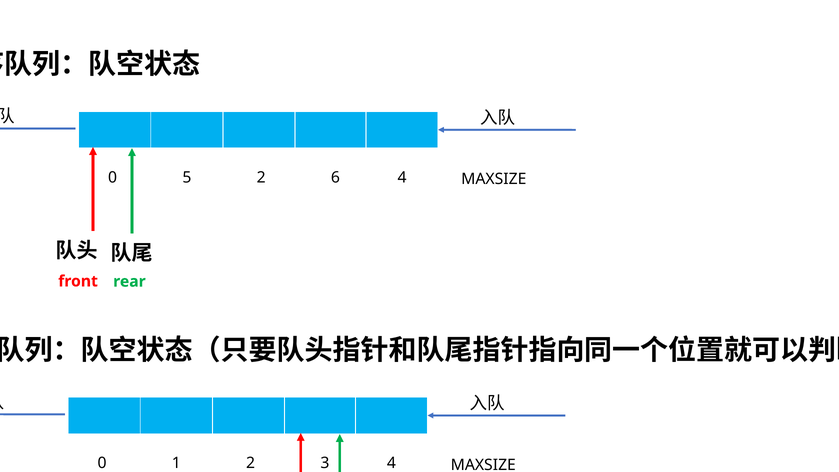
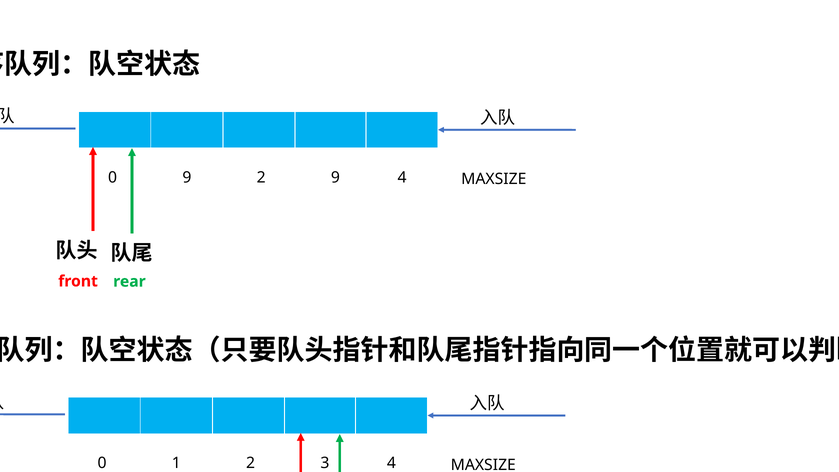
0 5: 5 -> 9 (187, 177)
2 6: 6 -> 9 (335, 177)
